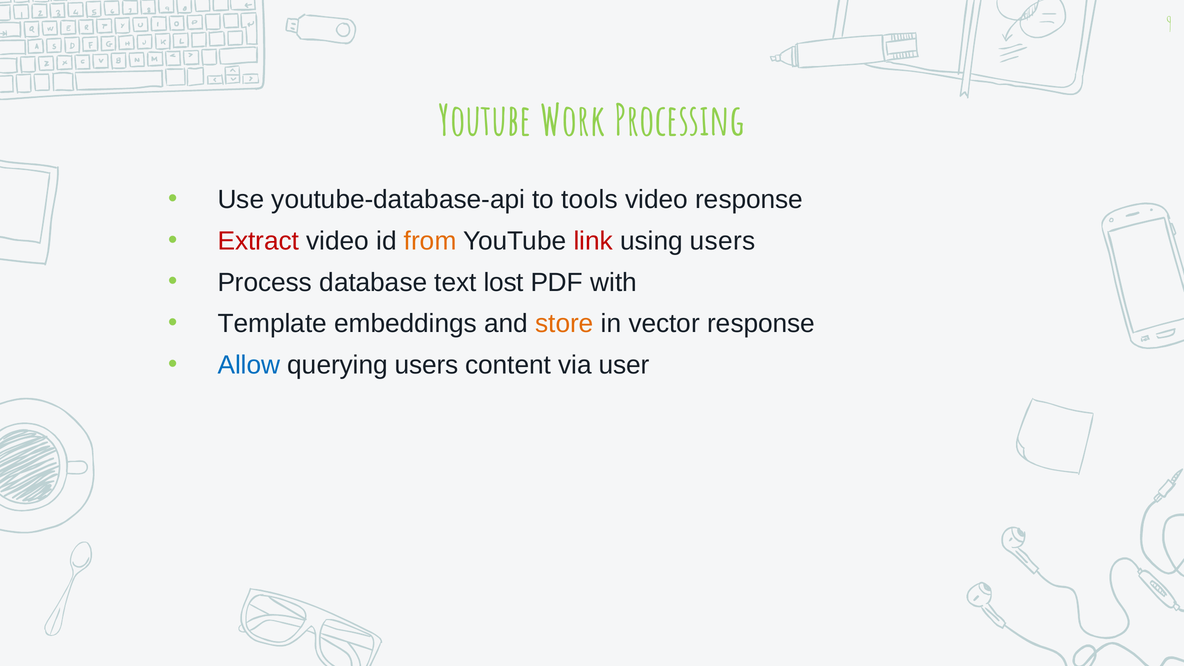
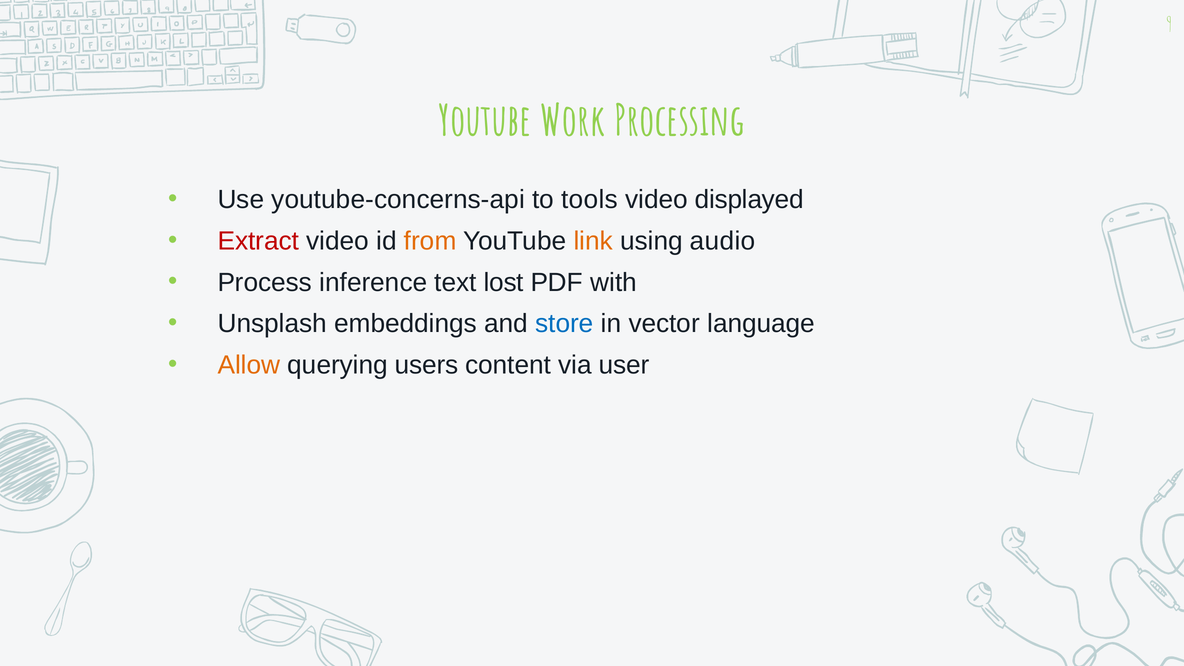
youtube-database-api: youtube-database-api -> youtube-concerns-api (398, 199)
video response: response -> displayed (749, 199)
link colour: red -> orange (593, 241)
using users: users -> audio (723, 241)
database: database -> inference (373, 282)
Template: Template -> Unsplash (272, 324)
store colour: orange -> blue (564, 324)
vector response: response -> language (761, 324)
Allow colour: blue -> orange (249, 365)
